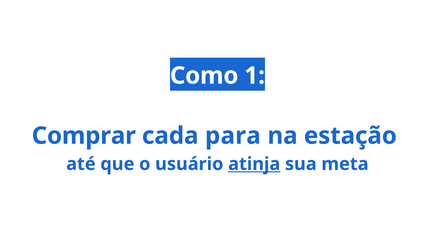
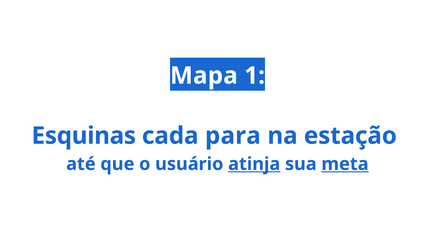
Como: Como -> Mapa (204, 76)
Comprar: Comprar -> Esquinas (84, 136)
meta underline: none -> present (345, 164)
